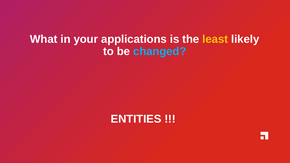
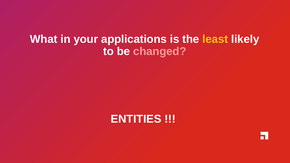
changed colour: light blue -> pink (160, 51)
